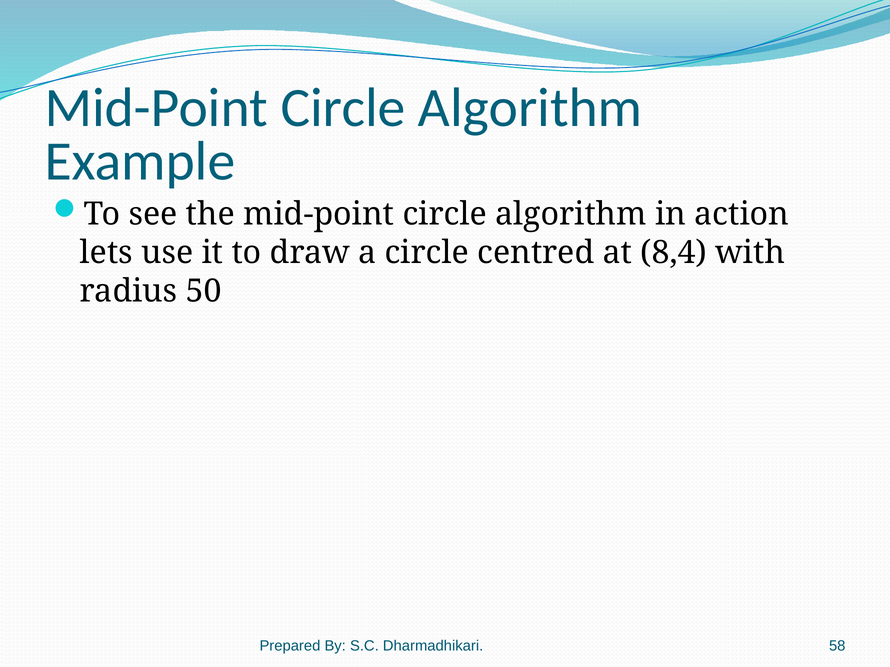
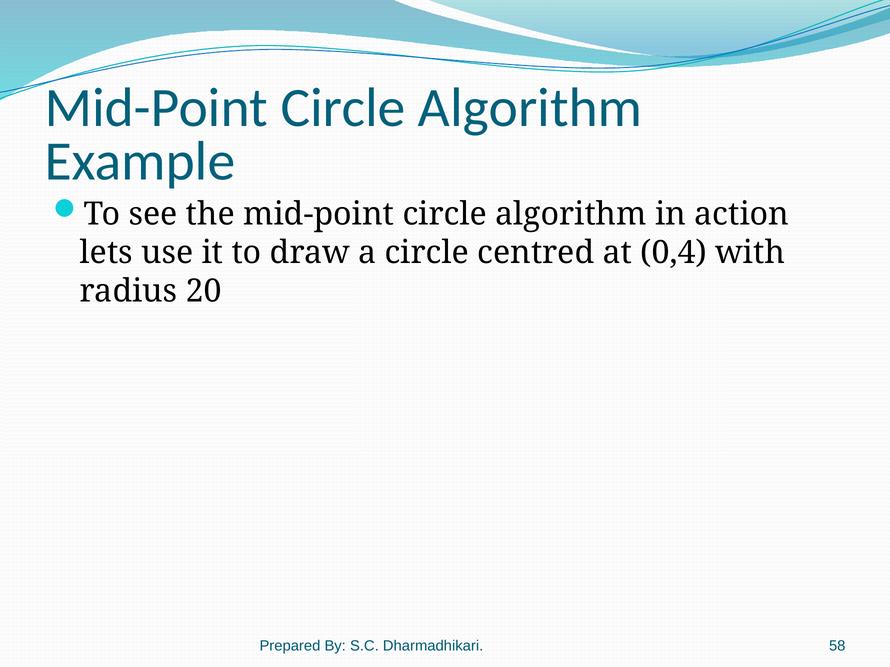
8,4: 8,4 -> 0,4 (674, 253)
50: 50 -> 20 (204, 291)
